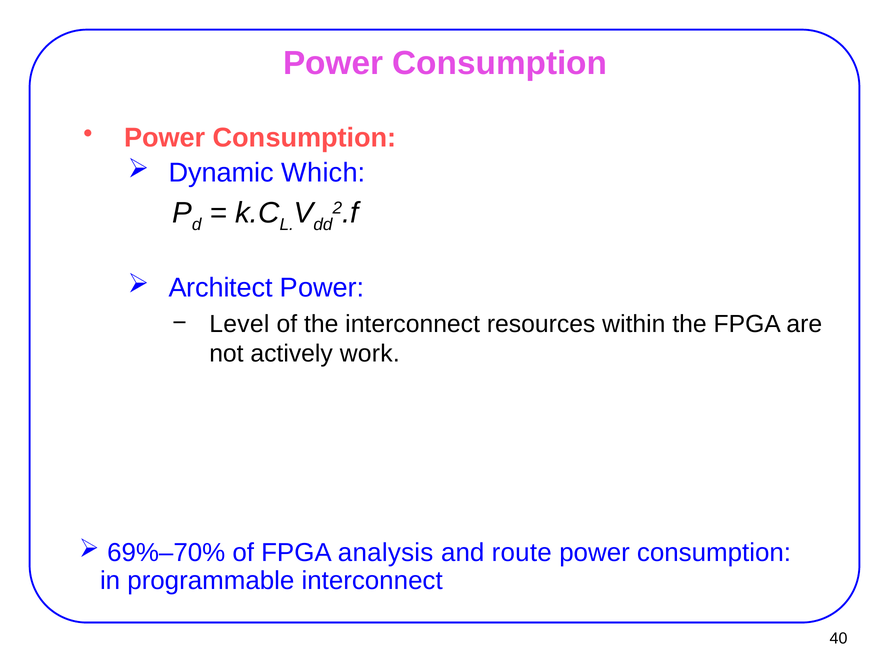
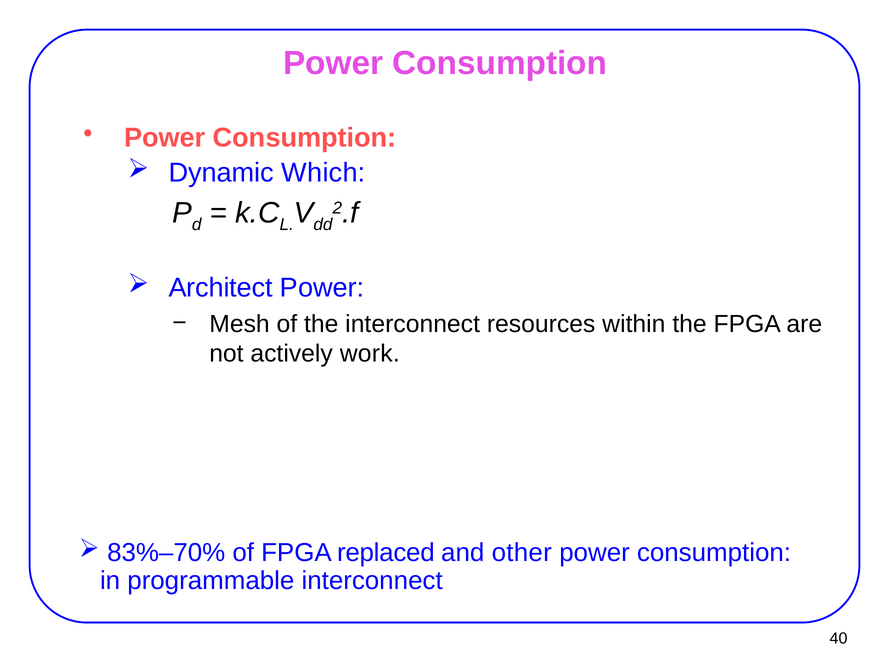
Level: Level -> Mesh (240, 324)
69%–70%: 69%–70% -> 83%–70% (166, 552)
analysis: analysis -> replaced (386, 552)
route: route -> other (522, 552)
